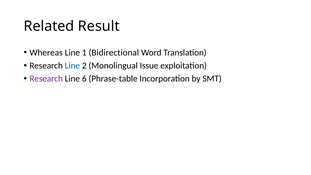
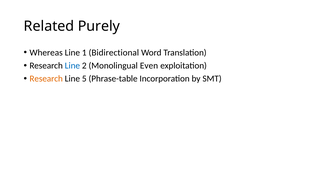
Result: Result -> Purely (99, 26)
Issue: Issue -> Even (149, 66)
Research colour: purple -> orange (46, 79)
6: 6 -> 5 (84, 79)
